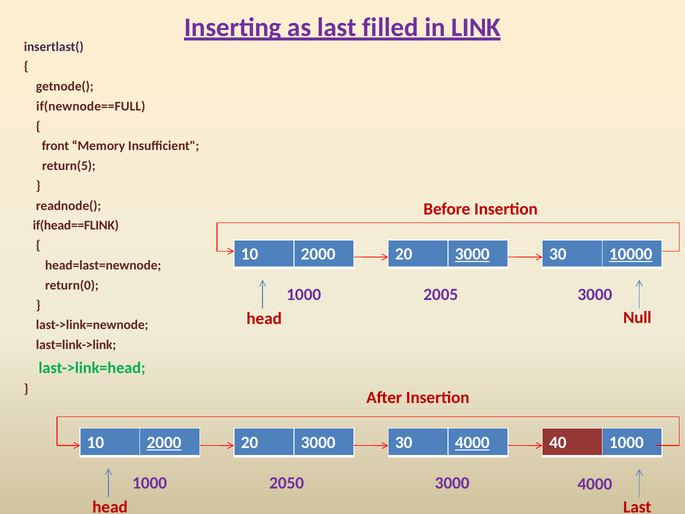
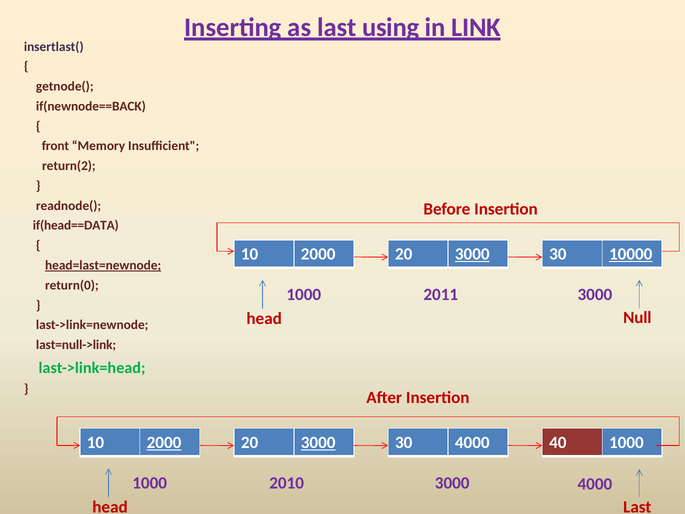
filled: filled -> using (391, 28)
if(newnode==FULL: if(newnode==FULL -> if(newnode==BACK (91, 106)
return(5: return(5 -> return(2 (69, 166)
if(head==FLINK: if(head==FLINK -> if(head==DATA (76, 225)
head=last=newnode underline: none -> present (103, 265)
2005: 2005 -> 2011 (441, 295)
last=link->link: last=link->link -> last=null->link (76, 345)
3000 underline: none -> present (318, 442)
4000 underline: present -> none (472, 442)
2050: 2050 -> 2010 (287, 483)
